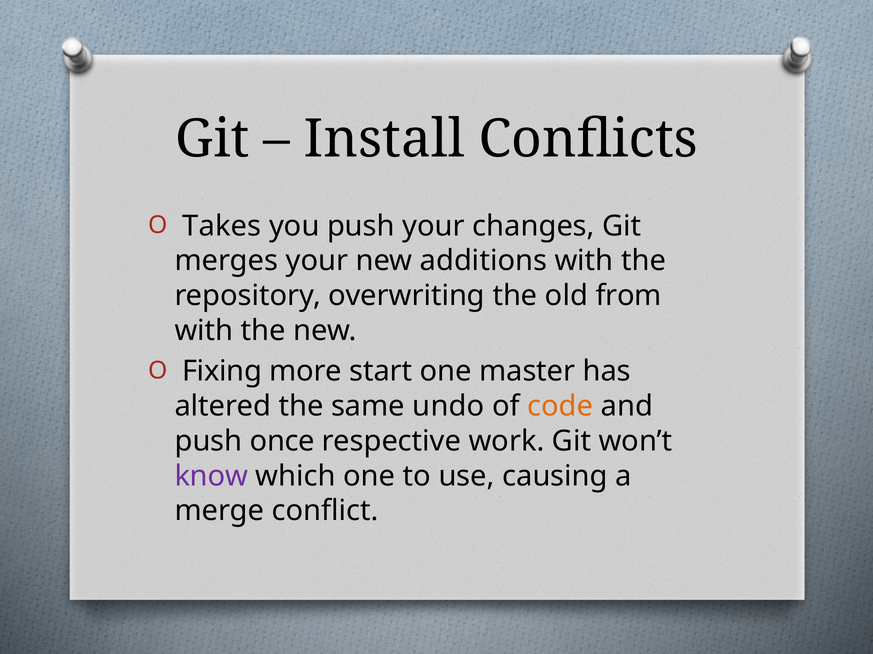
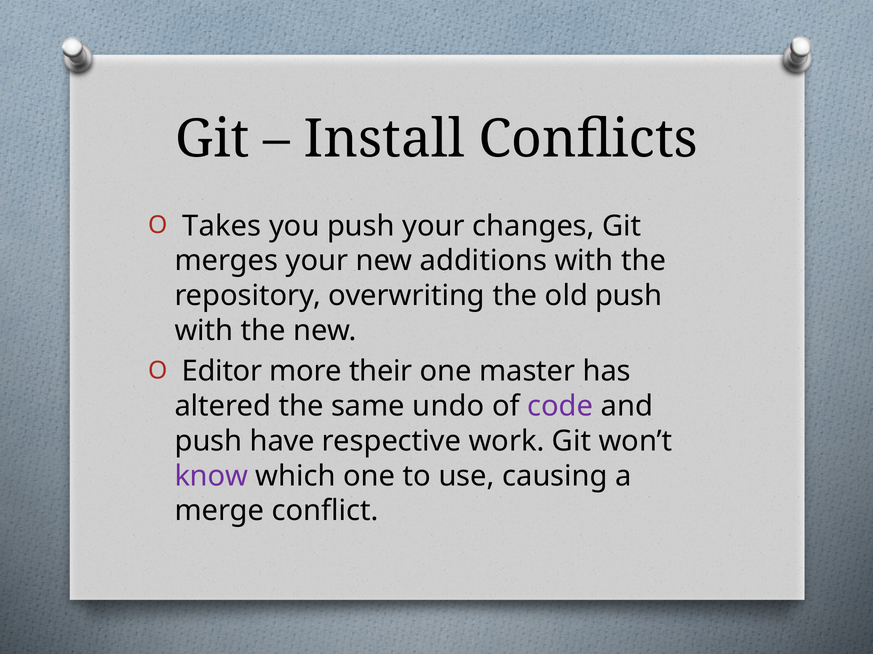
old from: from -> push (629, 296)
Fixing: Fixing -> Editor (222, 372)
start: start -> their (381, 372)
code colour: orange -> purple (560, 407)
once: once -> have (282, 442)
